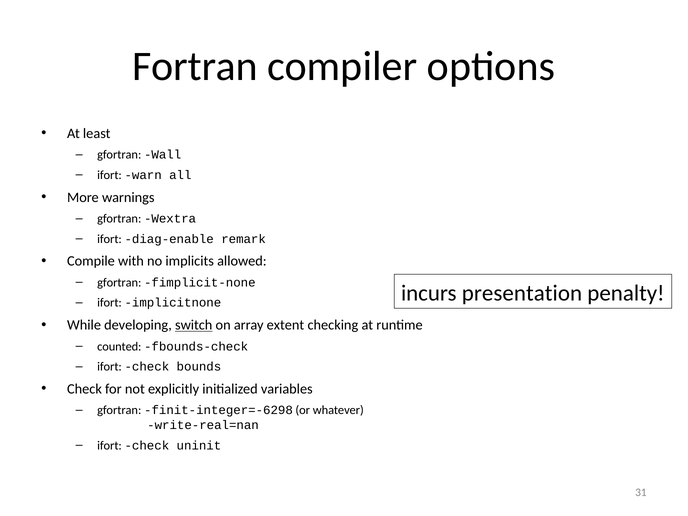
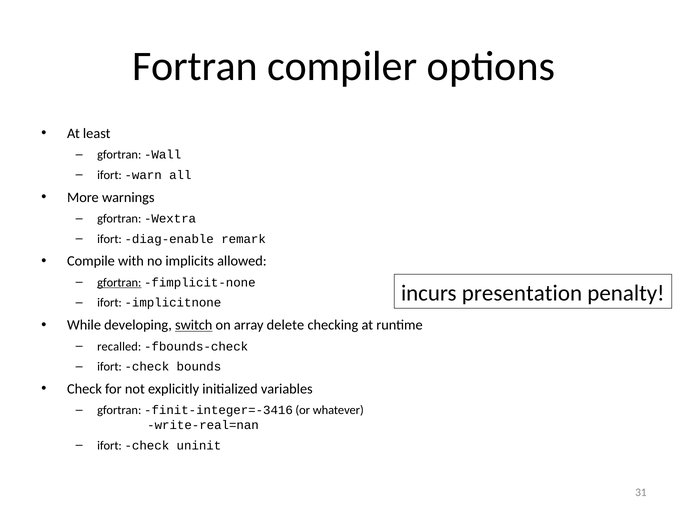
gfortran underline: none -> present (119, 283)
extent: extent -> delete (285, 325)
counted: counted -> recalled (119, 346)
finit-integer=-6298: finit-integer=-6298 -> finit-integer=-3416 (218, 410)
